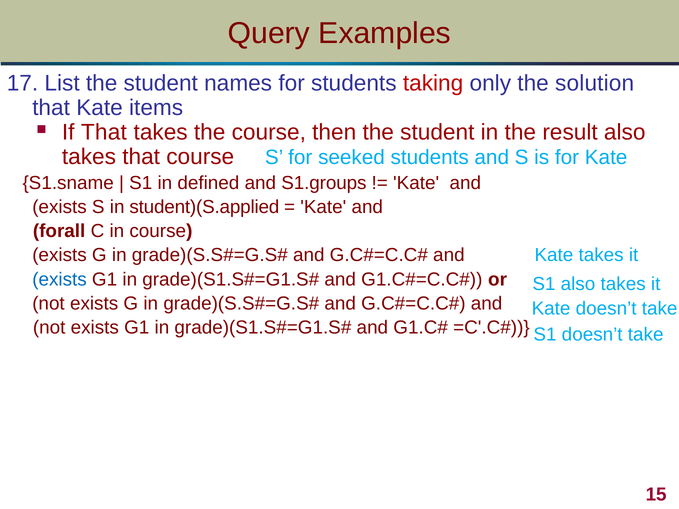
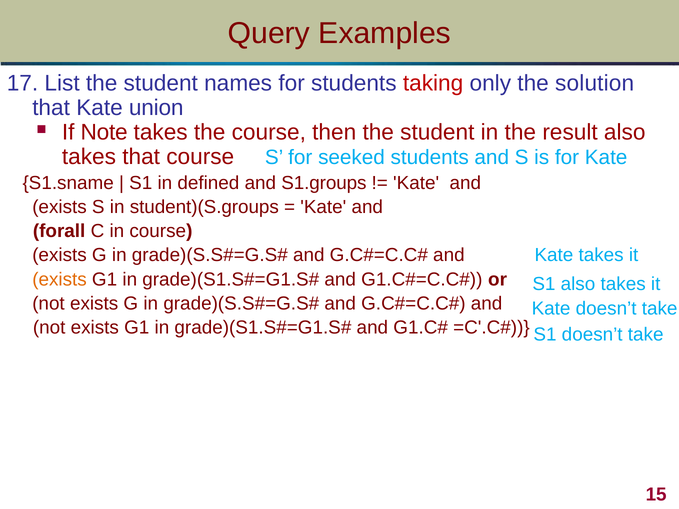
items: items -> union (156, 108)
If That: That -> Note (104, 132)
student)(S.applied: student)(S.applied -> student)(S.groups (204, 207)
exists colour: blue -> orange (59, 279)
